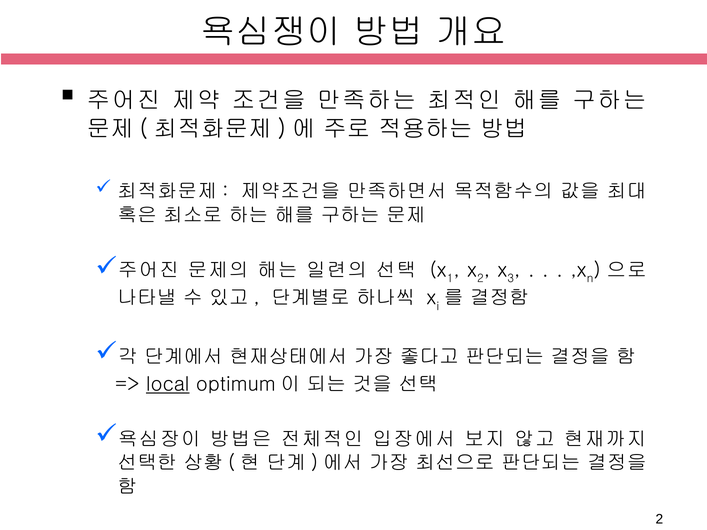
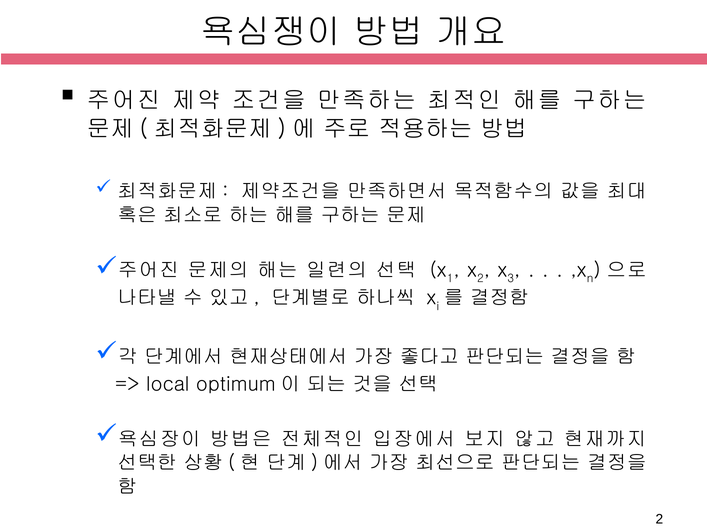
local underline: present -> none (168, 385)
